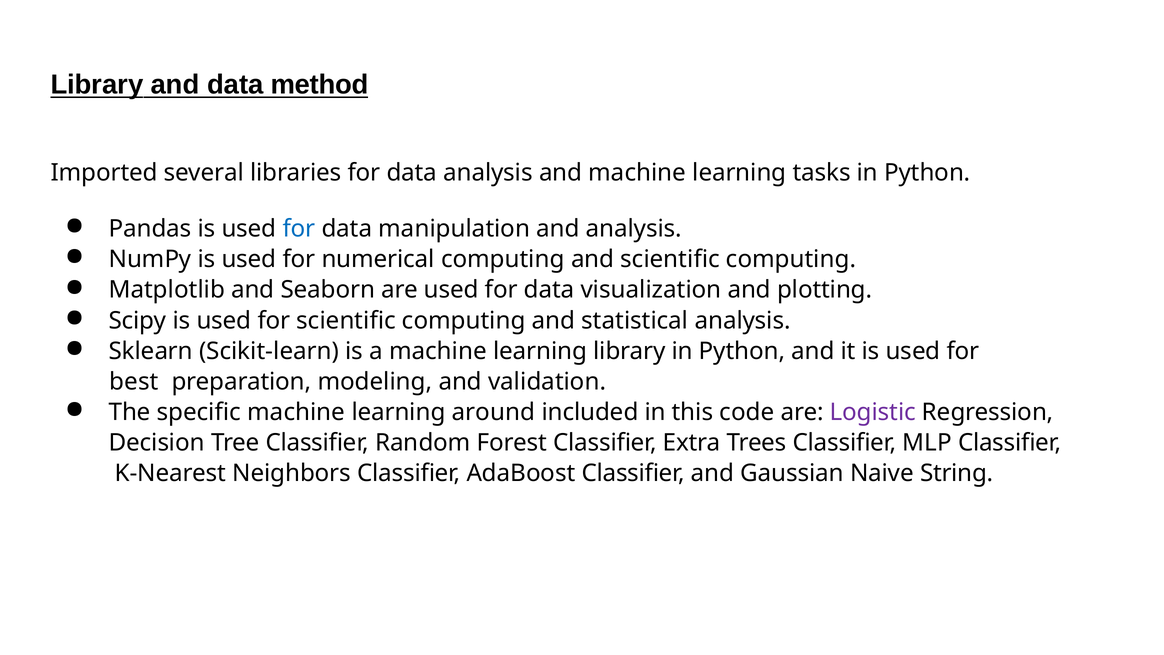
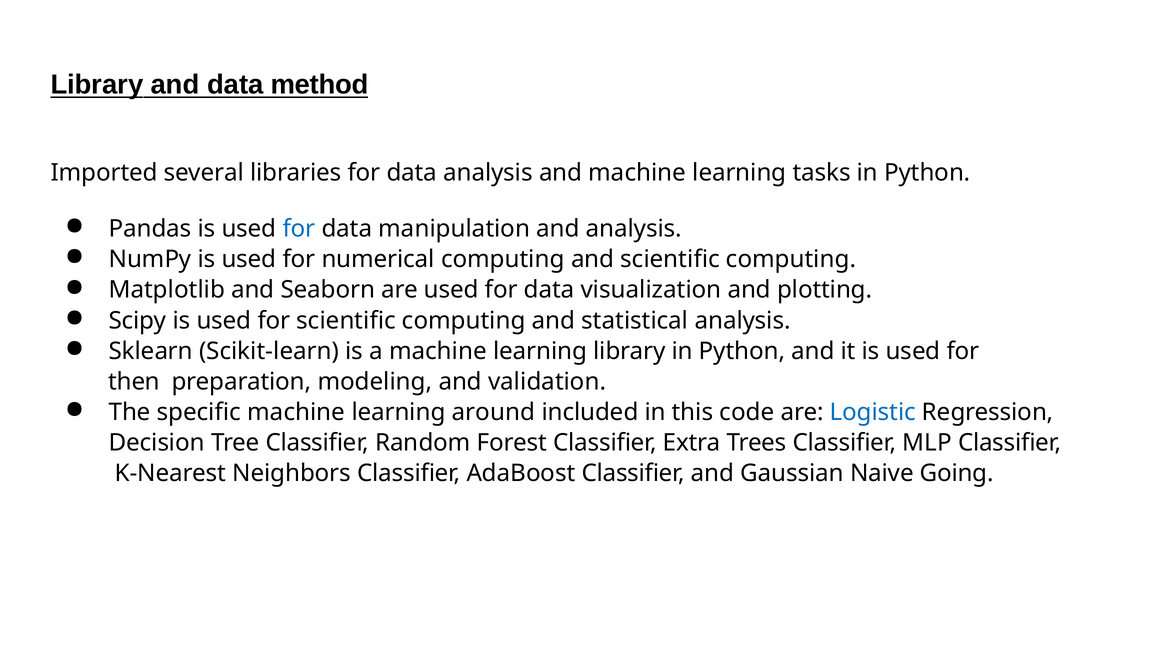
best: best -> then (134, 381)
Logistic colour: purple -> blue (873, 412)
String: String -> Going (957, 473)
